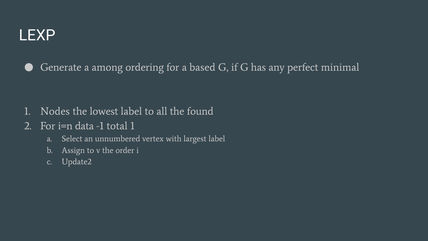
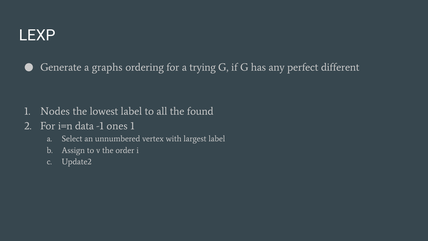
among: among -> graphs (107, 67)
based: based -> trying (203, 67)
minimal: minimal -> different (340, 67)
total: total -> ones (117, 126)
